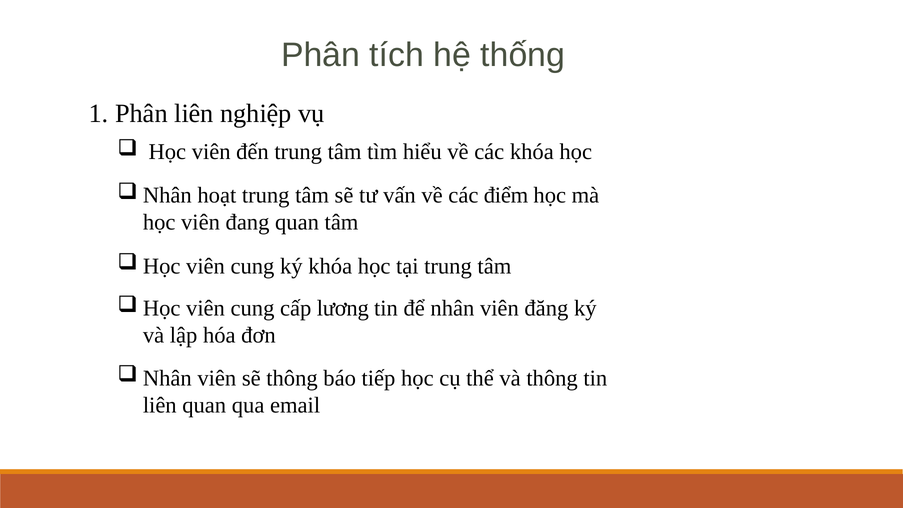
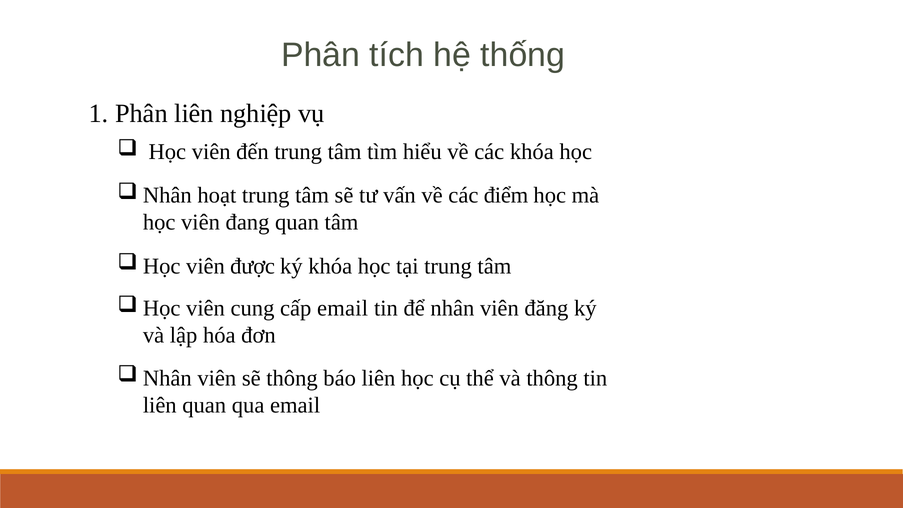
cung: cung -> được (253, 266)
cấp lương: lương -> email (343, 308)
báo tiếp: tiếp -> liên (378, 378)
